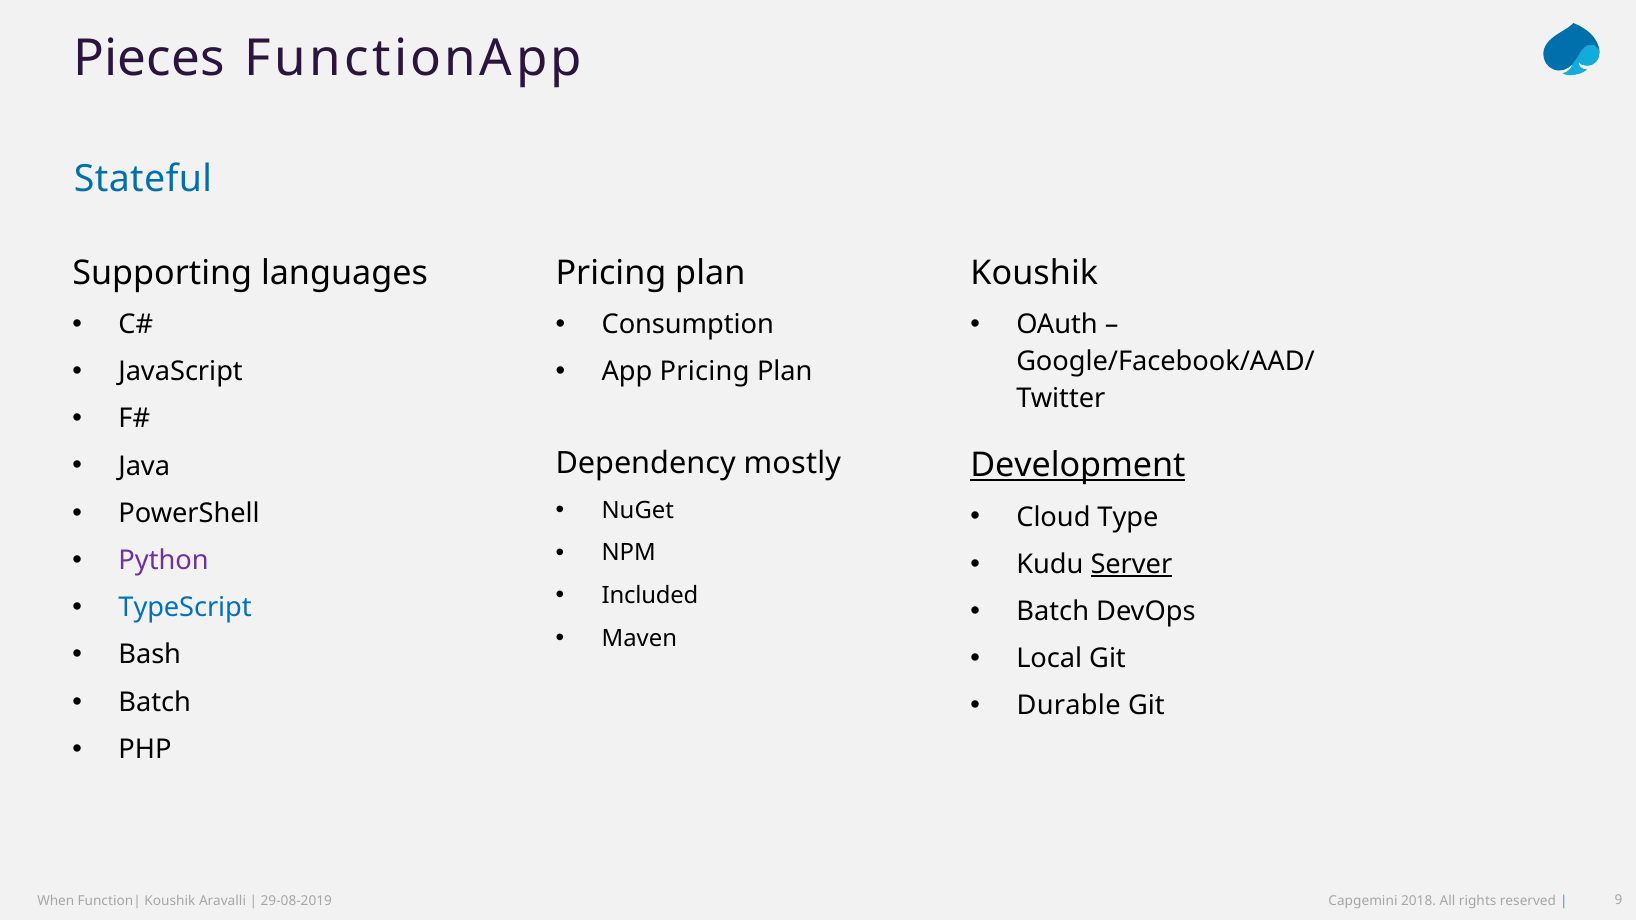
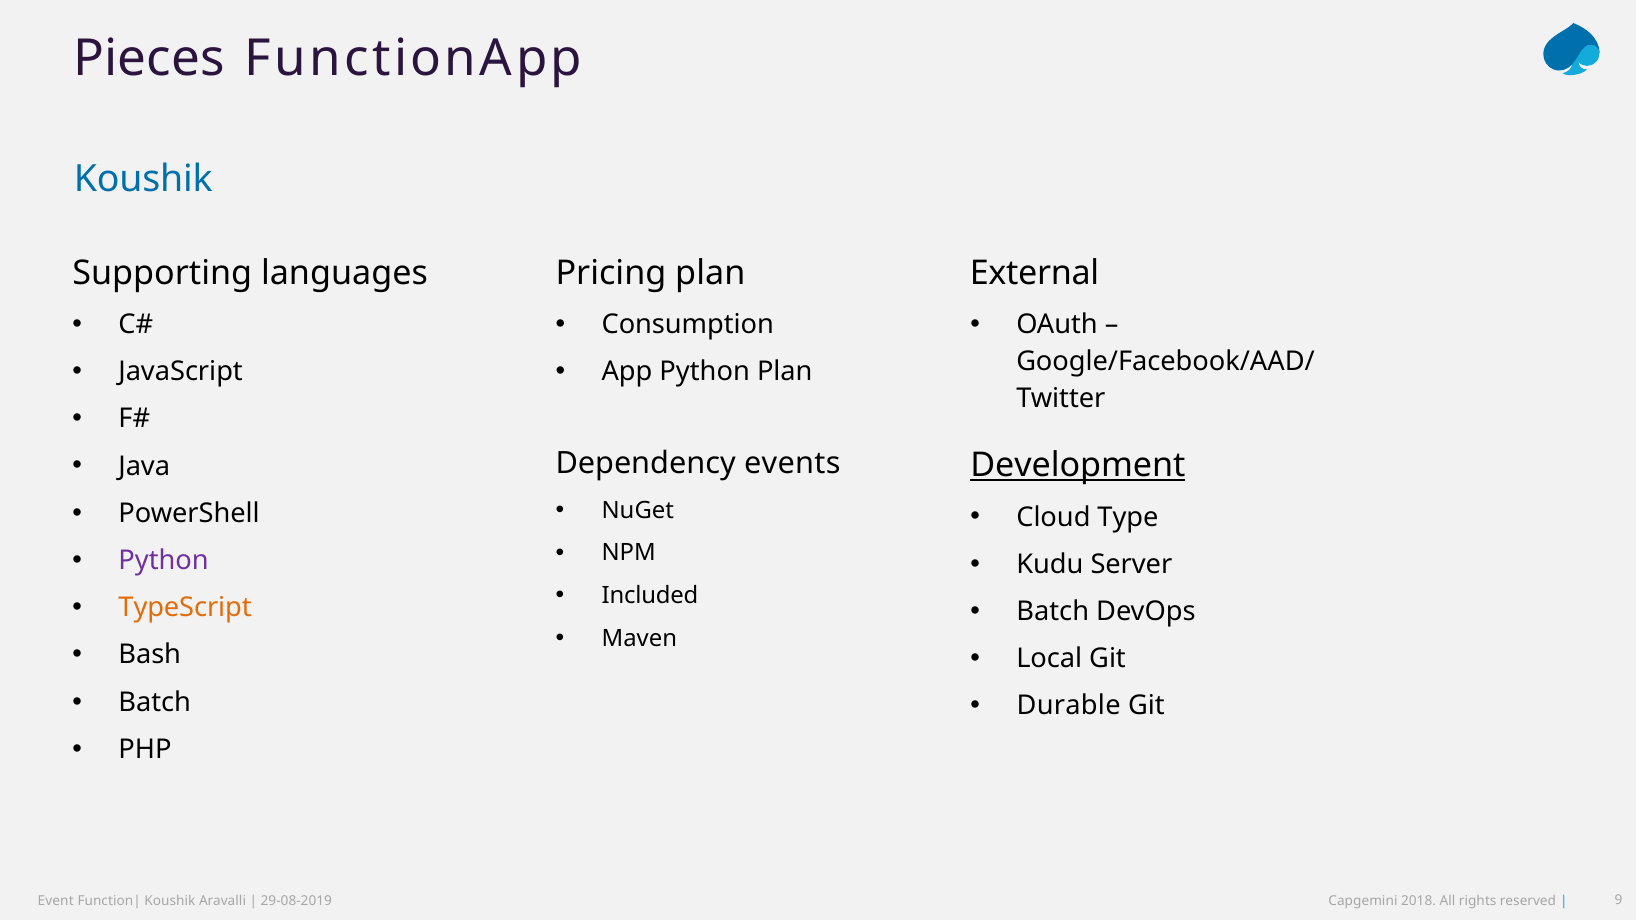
Stateful: Stateful -> Koushik (143, 179)
Koushik: Koushik -> External (1034, 273)
App Pricing: Pricing -> Python (705, 372)
mostly: mostly -> events (792, 463)
Server underline: present -> none (1131, 564)
TypeScript colour: blue -> orange (185, 608)
When: When -> Event (56, 902)
